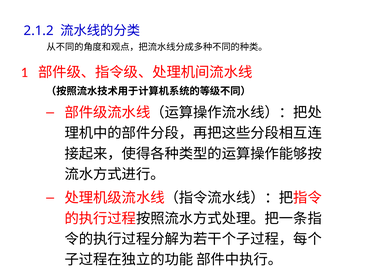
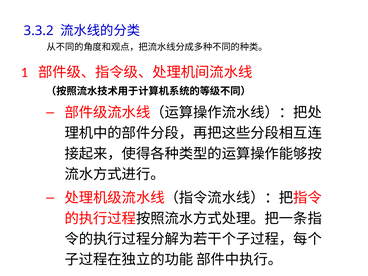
2.1.2: 2.1.2 -> 3.3.2 (39, 31)
